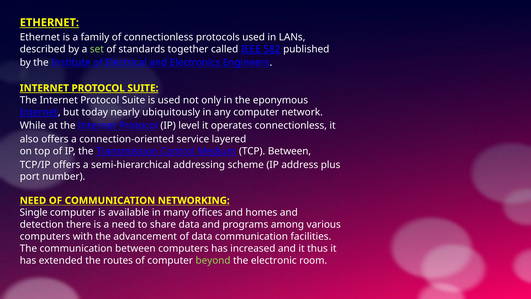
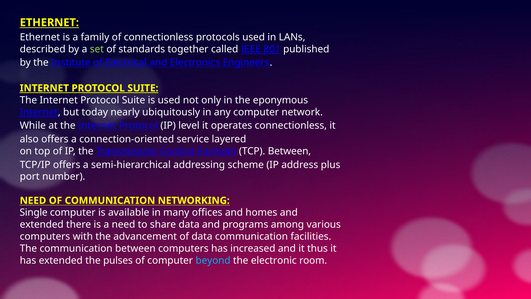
582: 582 -> 801 (272, 49)
Medium: Medium -> Formats (217, 151)
detection: detection -> extended (42, 224)
routes: routes -> pulses (118, 260)
beyond colour: light green -> light blue (213, 260)
